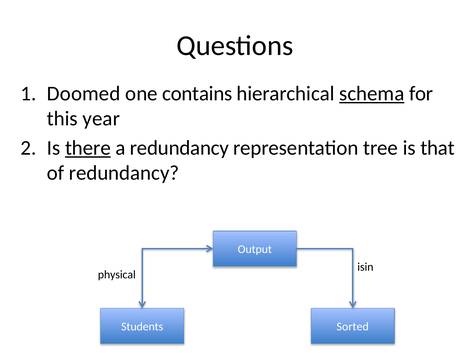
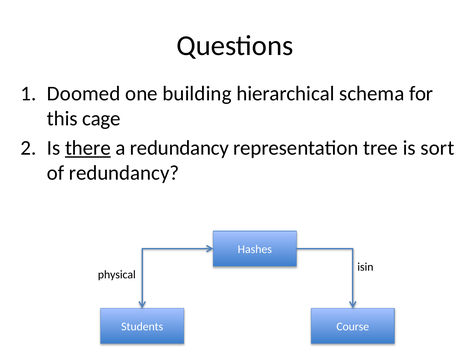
contains: contains -> building (197, 93)
schema underline: present -> none (372, 93)
year: year -> cage (101, 119)
that: that -> sort (437, 148)
Output: Output -> Hashes (255, 249)
Sorted: Sorted -> Course (353, 326)
